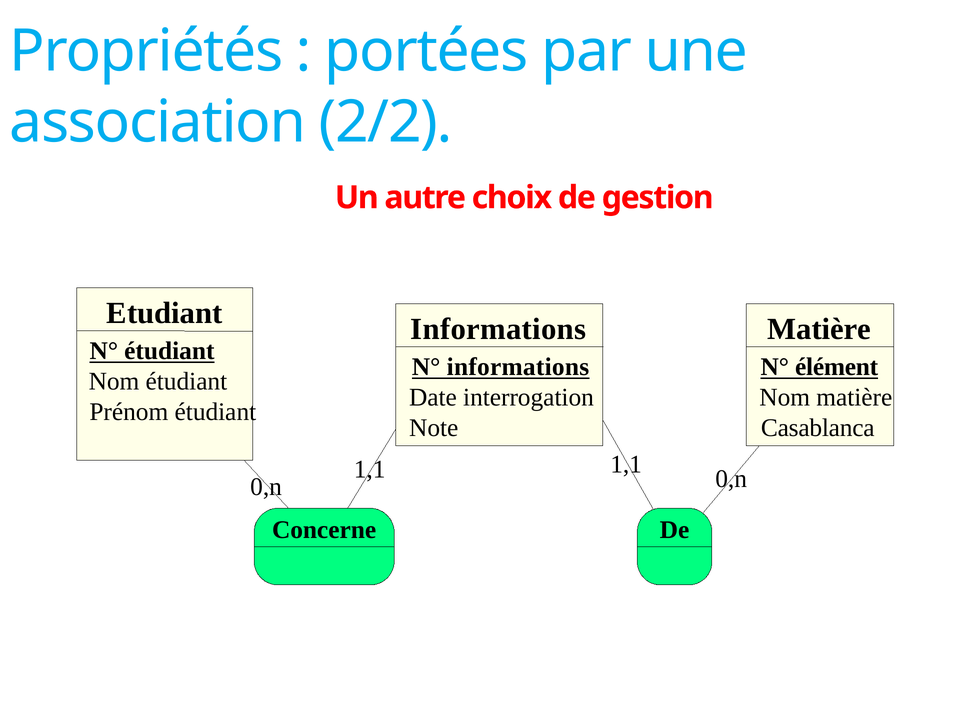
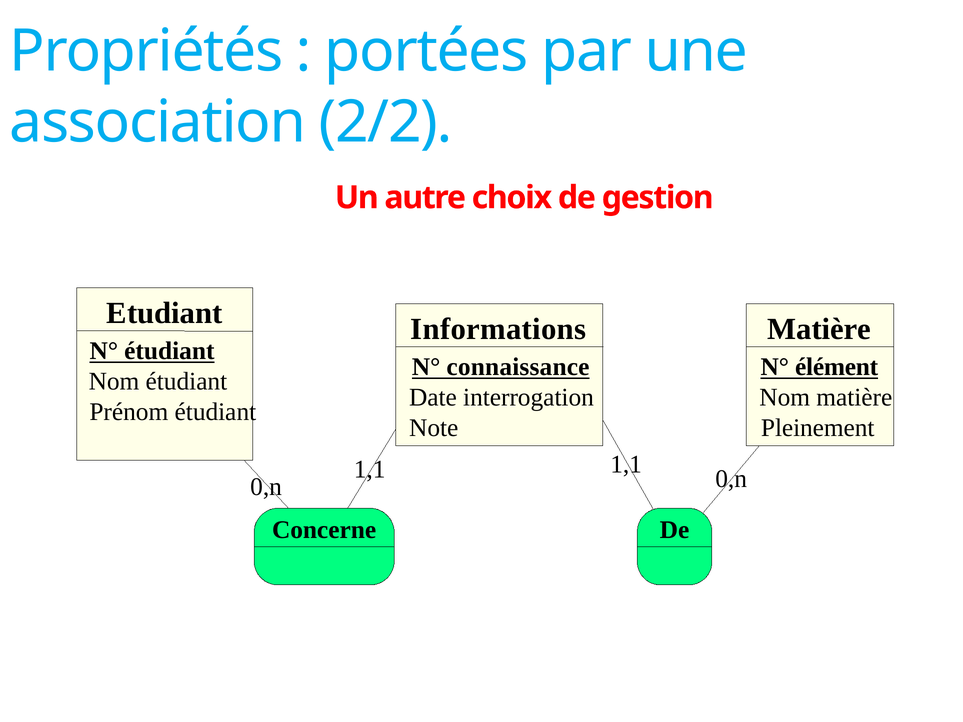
N° informations: informations -> connaissance (518, 367)
Casablanca: Casablanca -> Pleinement (818, 428)
